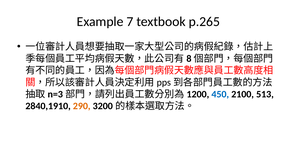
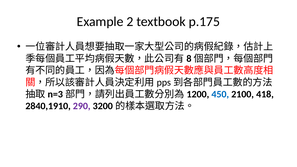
7: 7 -> 2 (130, 22)
p.265: p.265 -> p.175 (204, 22)
513: 513 -> 418 (265, 94)
290 colour: orange -> purple (82, 106)
